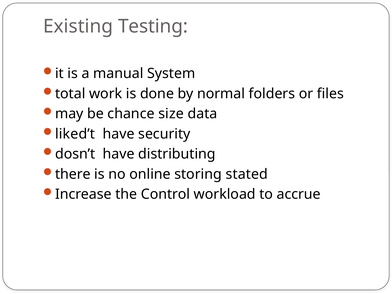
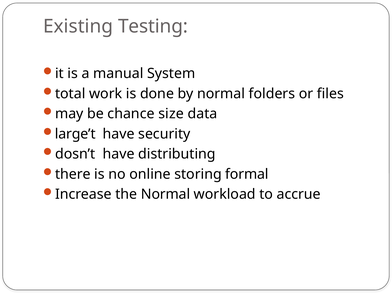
liked’t: liked’t -> large’t (75, 134)
stated: stated -> formal (247, 174)
the Control: Control -> Normal (166, 194)
